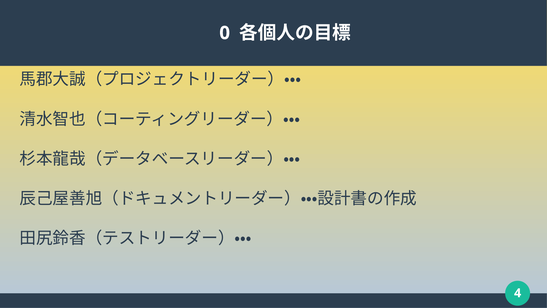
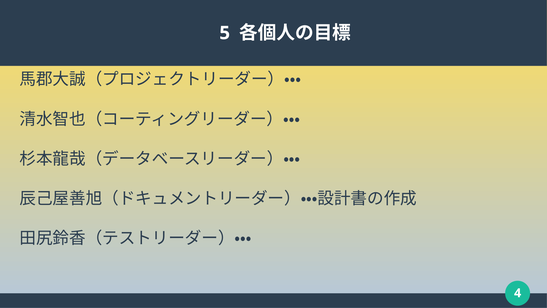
0: 0 -> 5 (225, 33)
